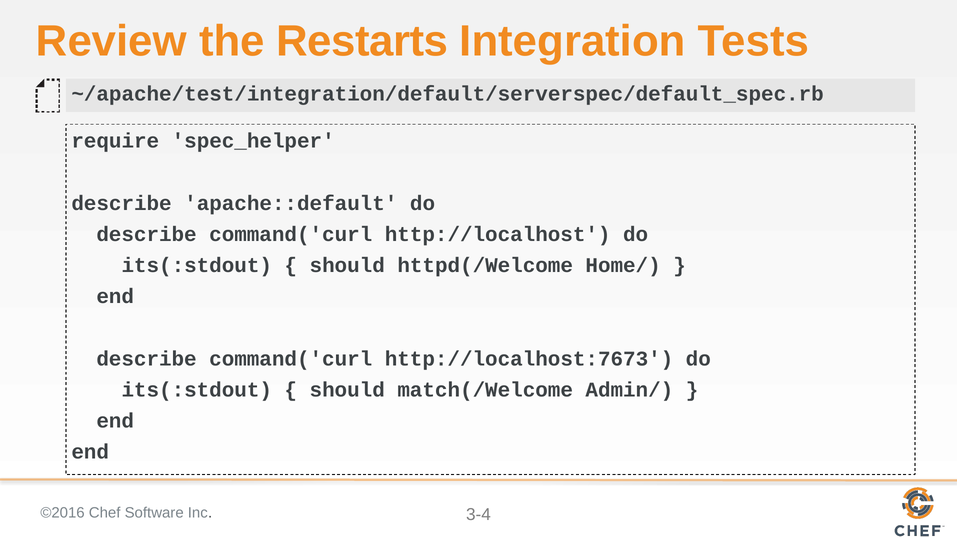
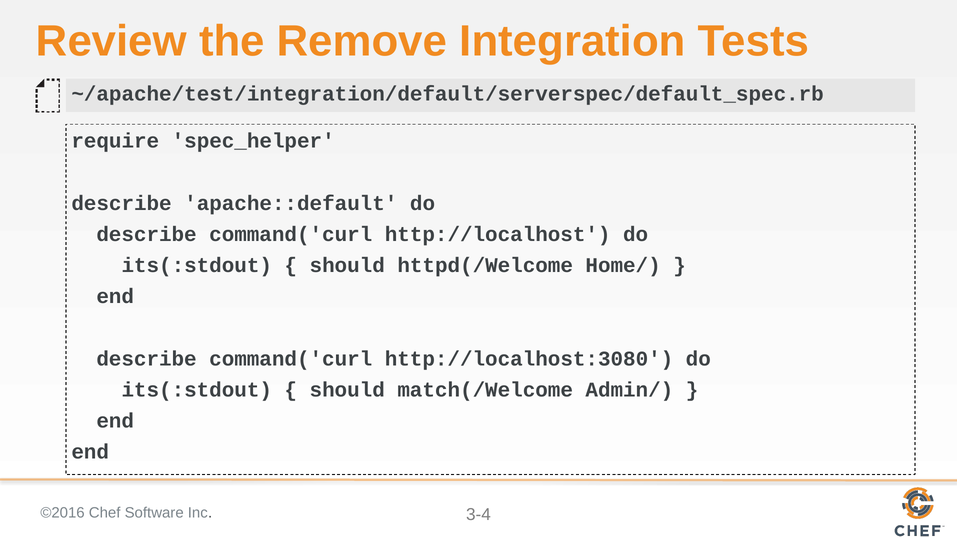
Restarts: Restarts -> Remove (362, 41)
http://localhost:7673: http://localhost:7673 -> http://localhost:3080 (529, 359)
